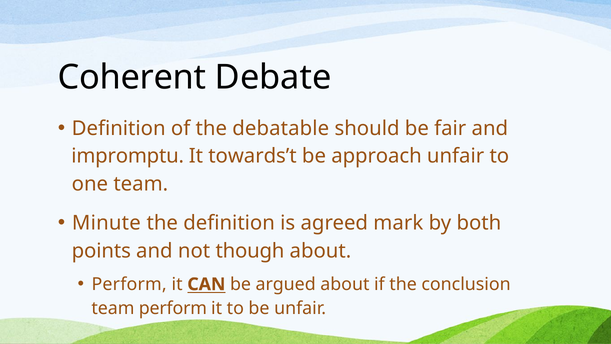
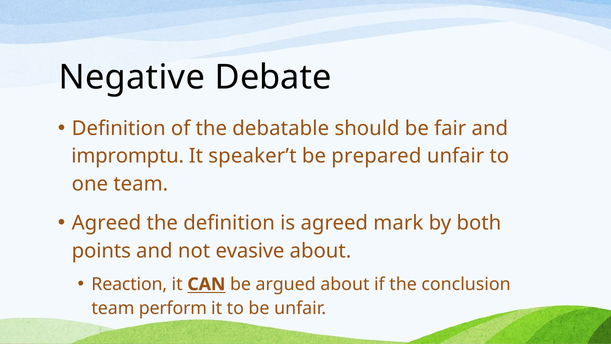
Coherent: Coherent -> Negative (132, 77)
towards’t: towards’t -> speaker’t (252, 156)
approach: approach -> prepared (376, 156)
Minute: Minute -> Agreed (106, 223)
though: though -> evasive (250, 251)
Perform: Perform -> Reaction (129, 284)
